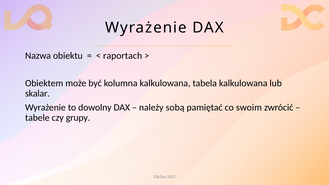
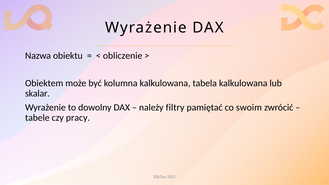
raportach: raportach -> obliczenie (123, 56)
sobą: sobą -> filtry (175, 107)
grupy: grupy -> pracy (78, 118)
